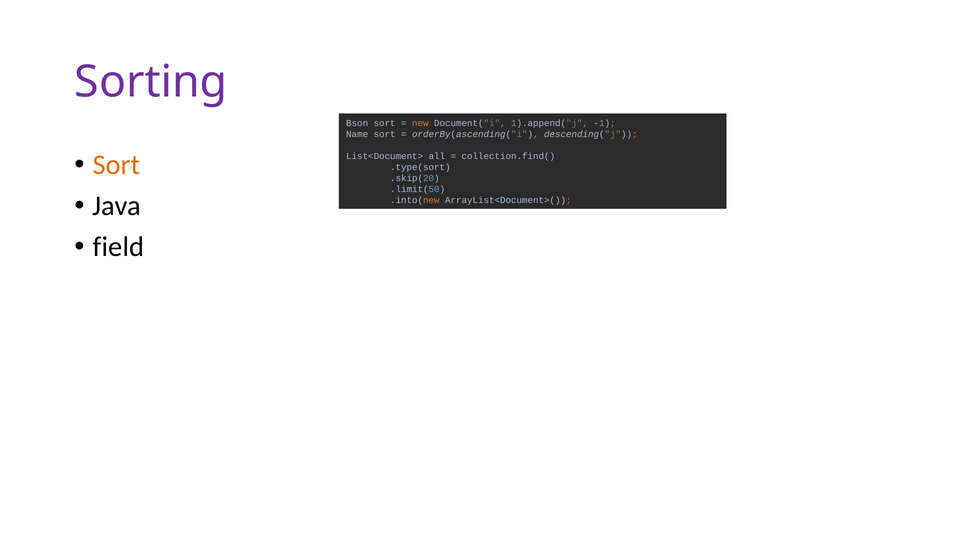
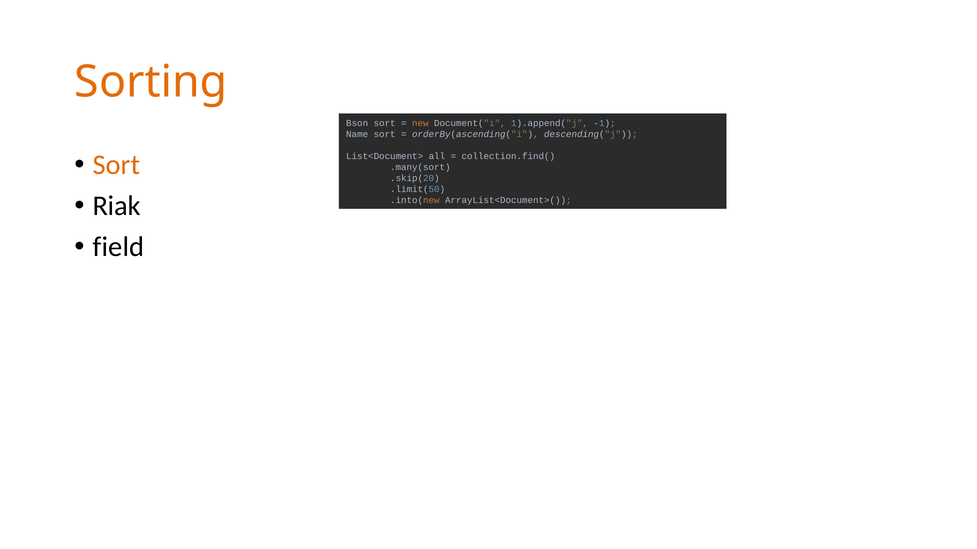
Sorting colour: purple -> orange (151, 82)
.type(sort: .type(sort -> .many(sort (420, 167)
Java: Java -> Riak (117, 206)
